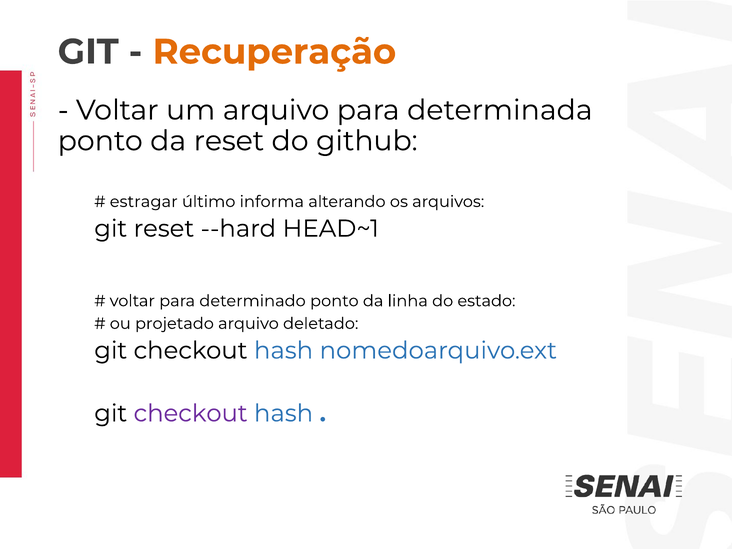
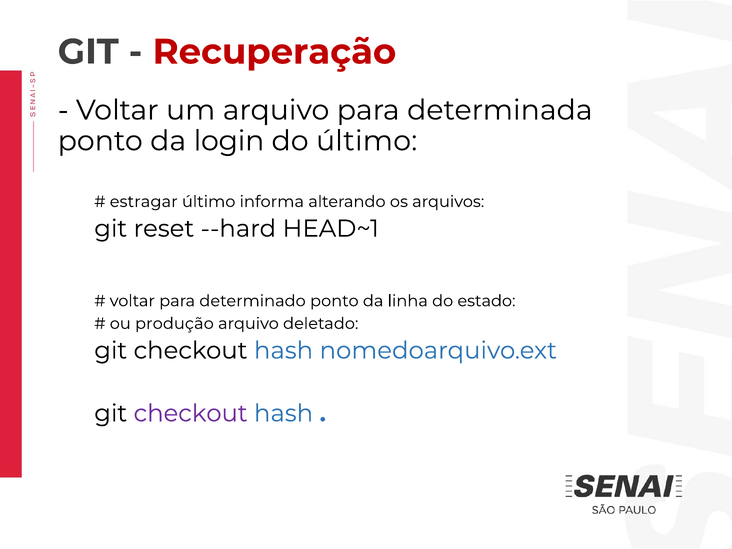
Recuperação colour: orange -> red (274, 52)
da reset: reset -> login (229, 141)
do github: github -> último (367, 141)
projetado: projetado -> produção (174, 324)
